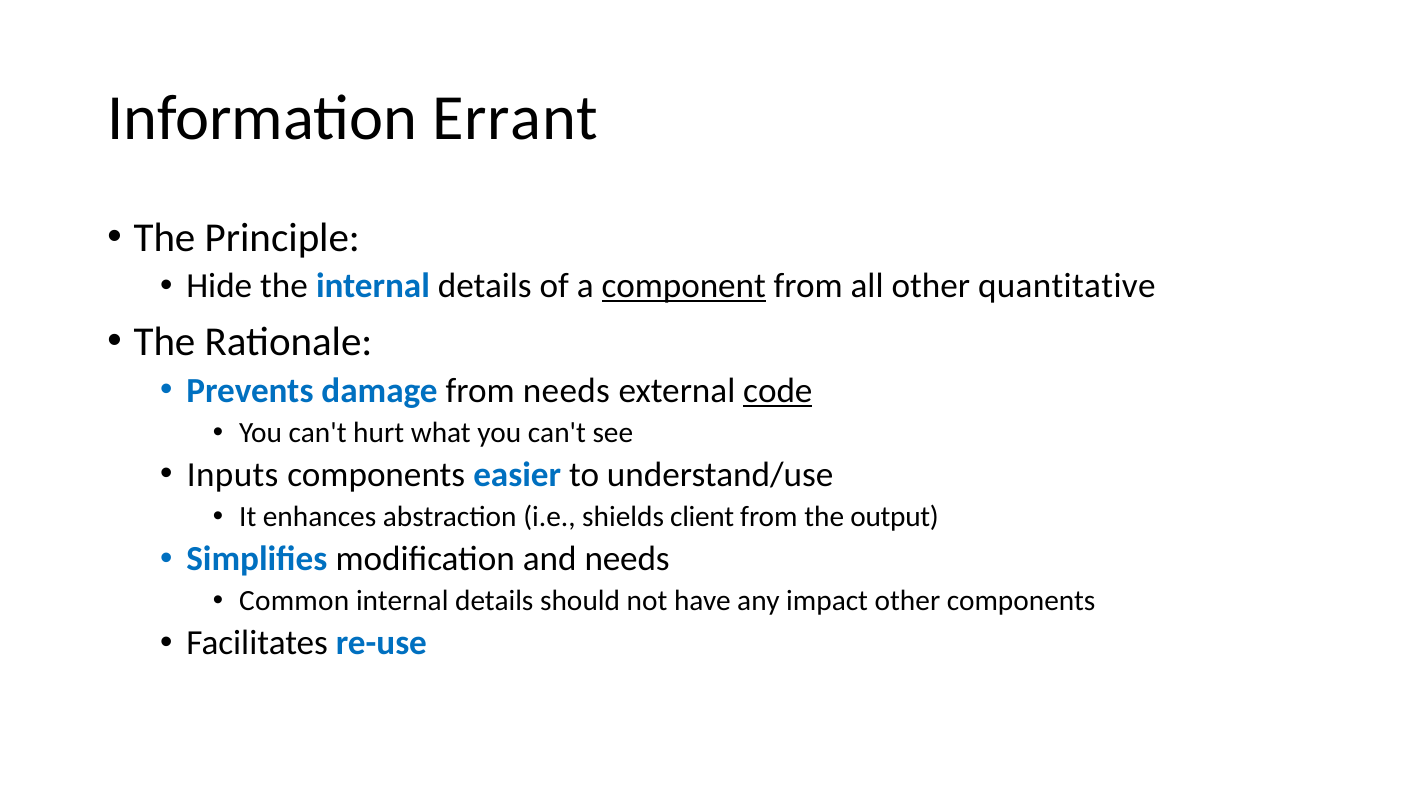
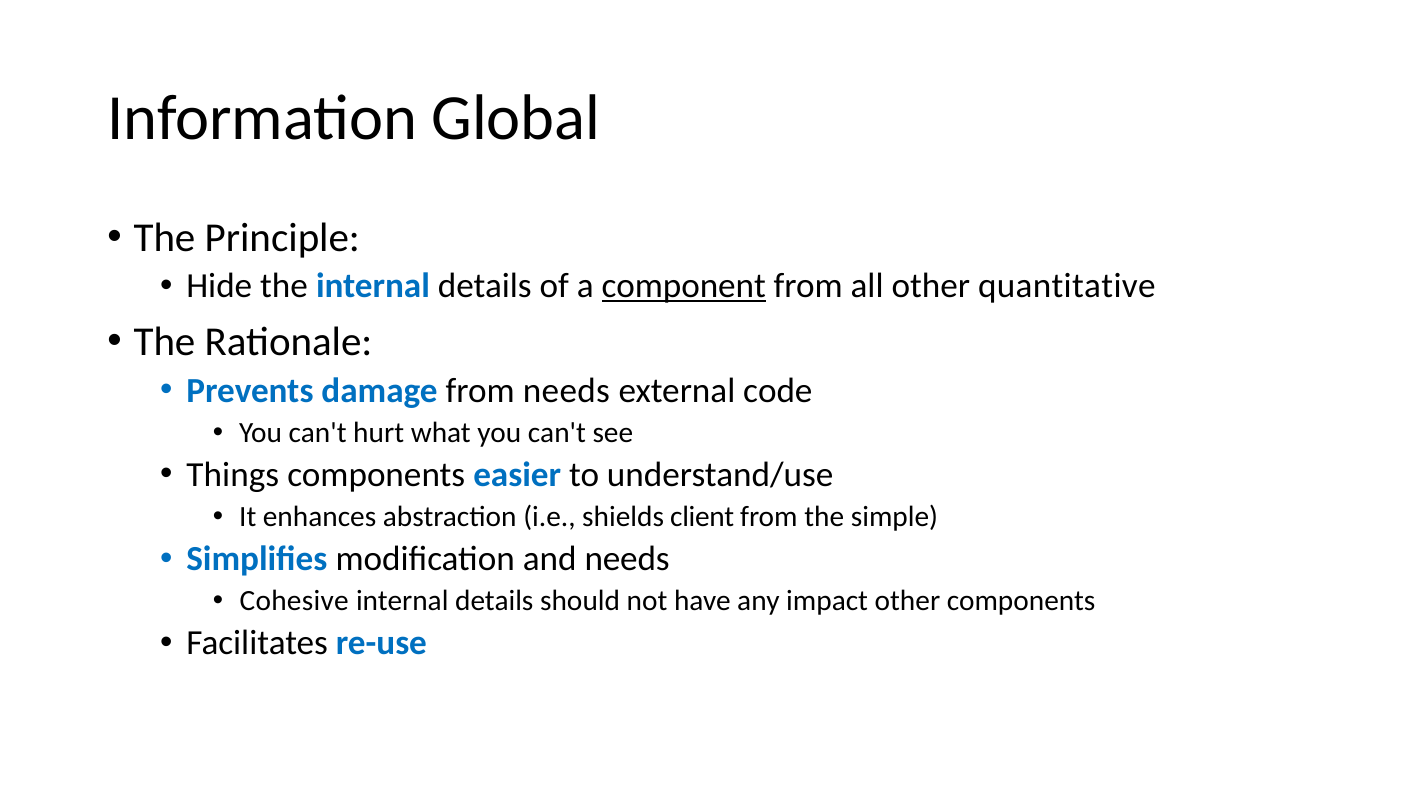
Errant: Errant -> Global (516, 118)
code underline: present -> none (778, 391)
Inputs: Inputs -> Things (233, 475)
output: output -> simple (894, 517)
Common: Common -> Cohesive (294, 601)
